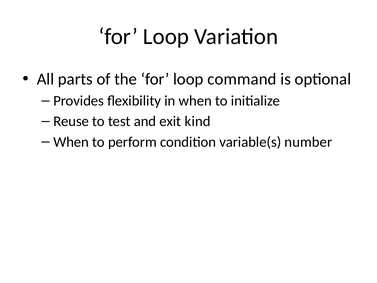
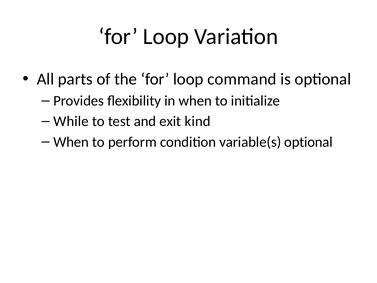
Reuse: Reuse -> While (71, 121)
variable(s number: number -> optional (308, 142)
